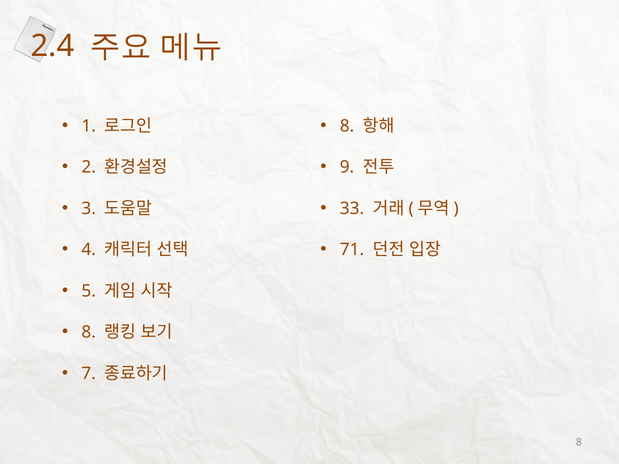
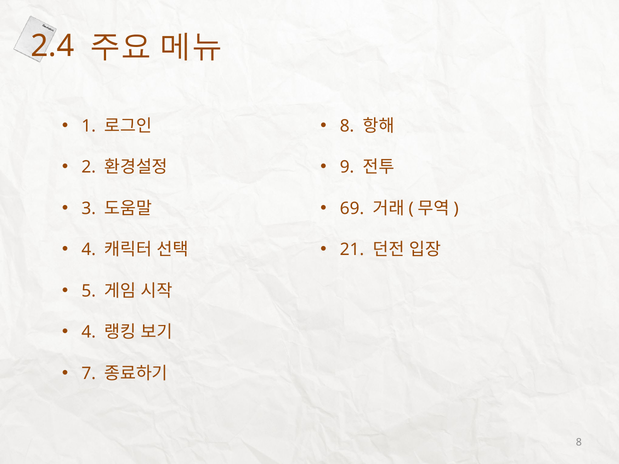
33: 33 -> 69 (352, 209)
71: 71 -> 21 (352, 250)
8: 8 -> 4 (89, 332)
